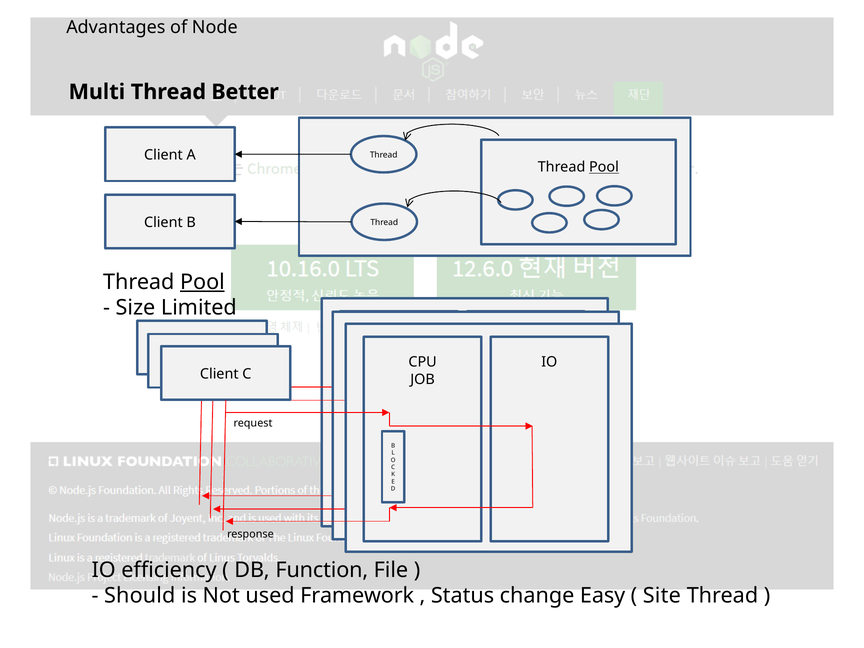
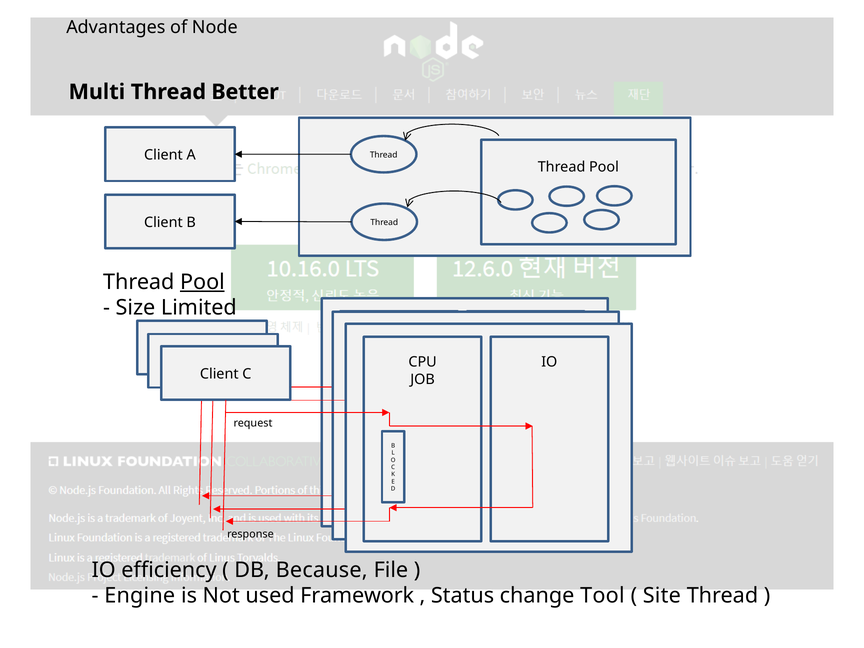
Pool underline: present -> none (604, 167)
Function: Function -> Because (322, 570)
Should: Should -> Engine (140, 596)
Easy: Easy -> Tool (602, 596)
